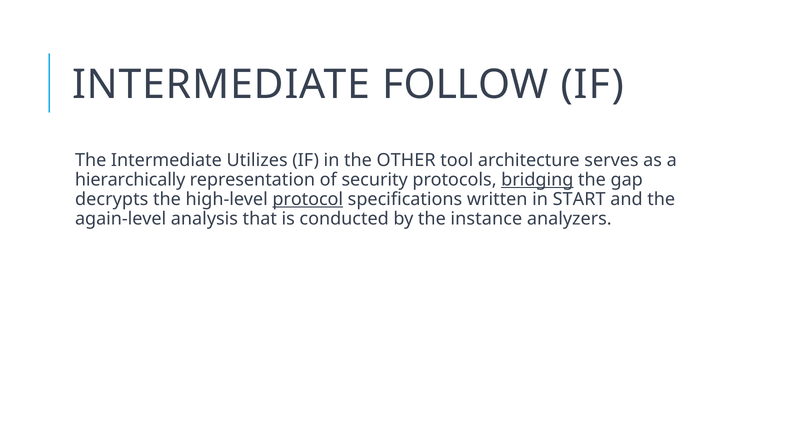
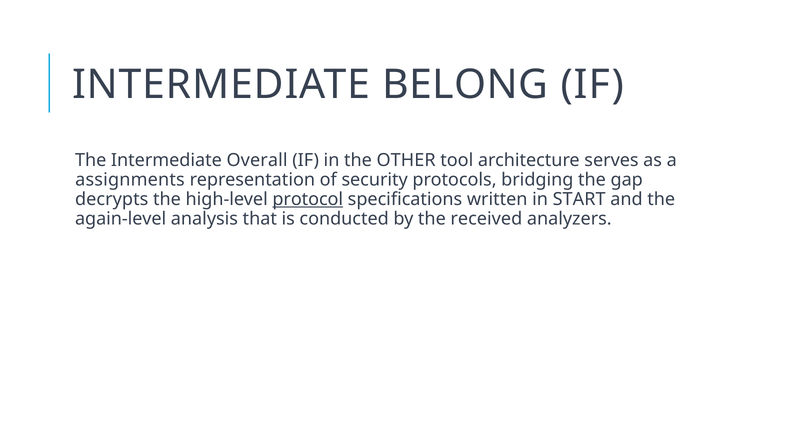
FOLLOW: FOLLOW -> BELONG (465, 85)
Utilizes: Utilizes -> Overall (257, 160)
hierarchically: hierarchically -> assignments (130, 180)
bridging underline: present -> none (537, 180)
instance: instance -> received (486, 219)
